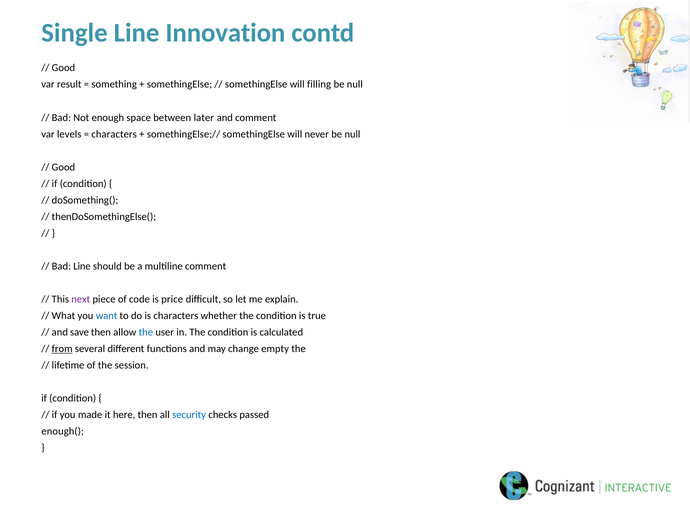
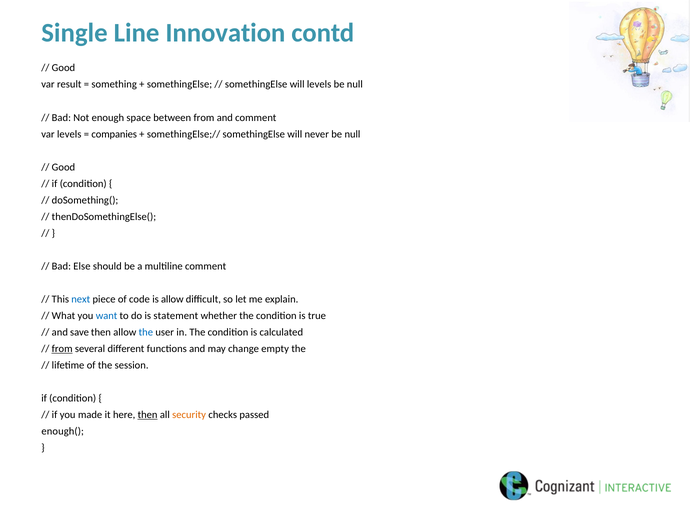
will filling: filling -> levels (319, 84)
between later: later -> from (204, 117)
characters: characters -> companies (114, 134)
Bad Line: Line -> Else (82, 266)
next colour: purple -> blue (81, 299)
is price: price -> allow (172, 299)
is characters: characters -> statement (176, 315)
then underline: none -> present (148, 414)
security colour: blue -> orange (189, 414)
